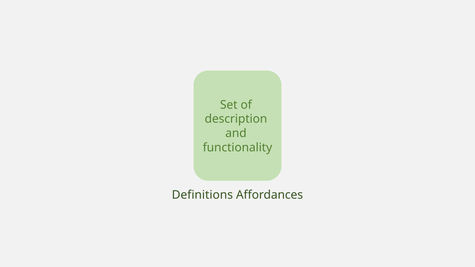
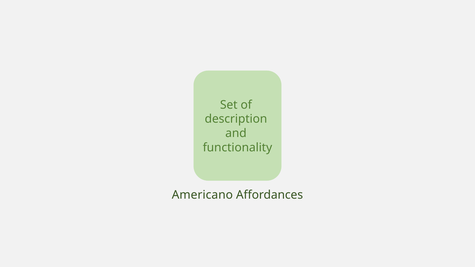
Definitions: Definitions -> Americano (202, 195)
